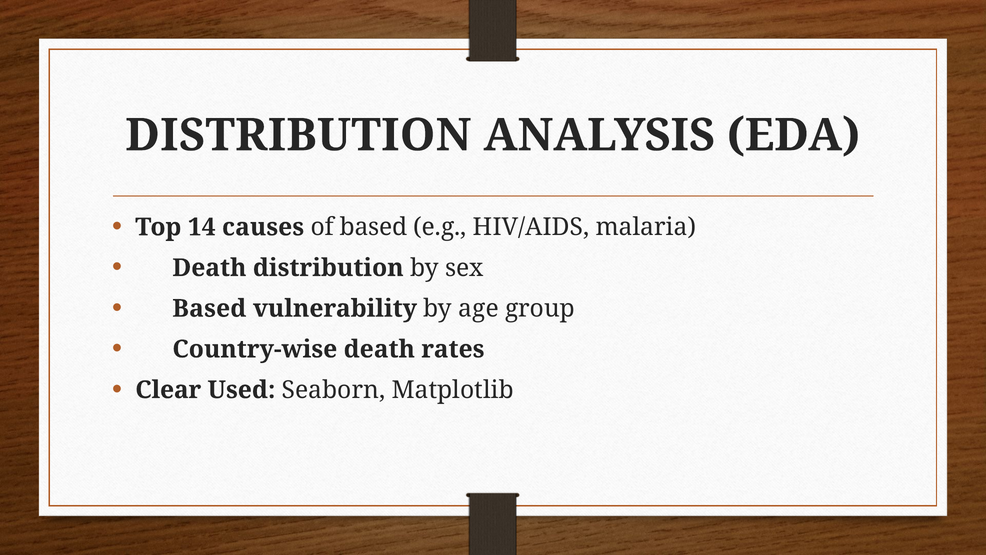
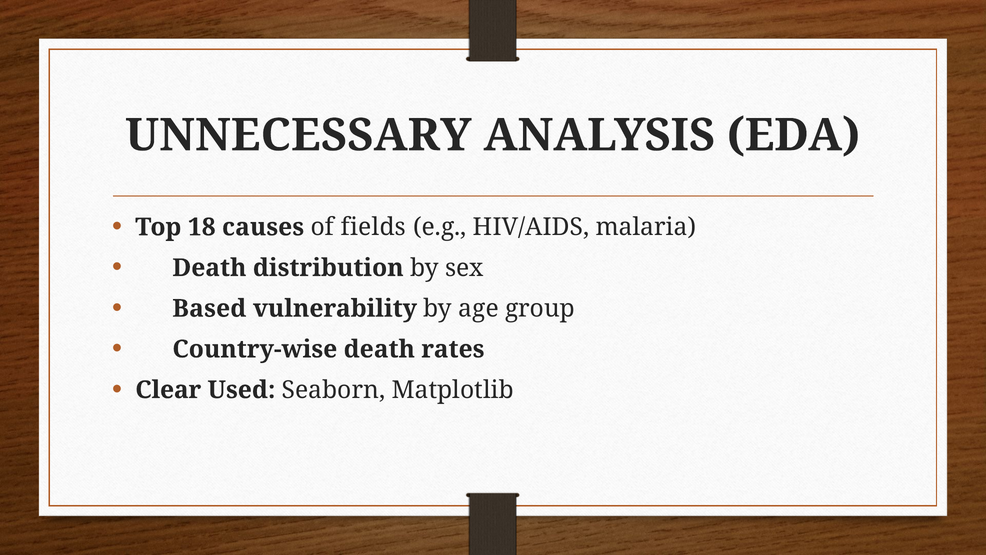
DISTRIBUTION: DISTRIBUTION -> UNNECESSARY (298, 135)
14: 14 -> 18 (202, 227)
of based: based -> fields (373, 227)
